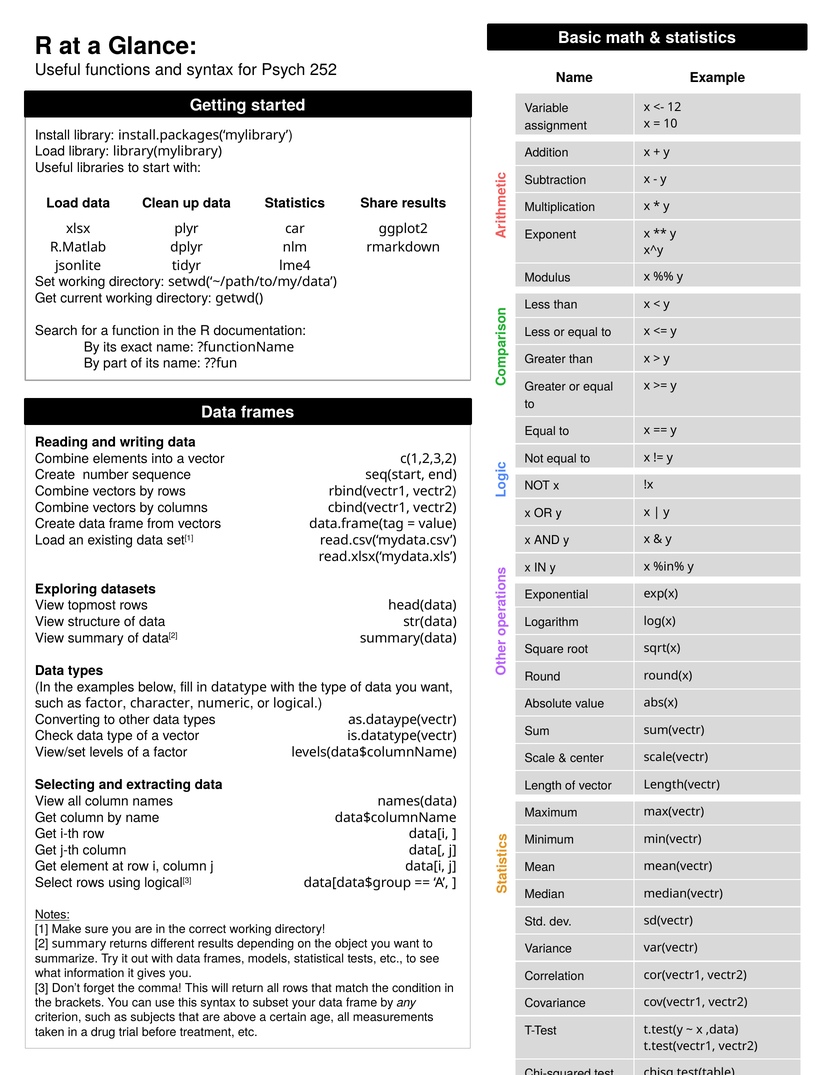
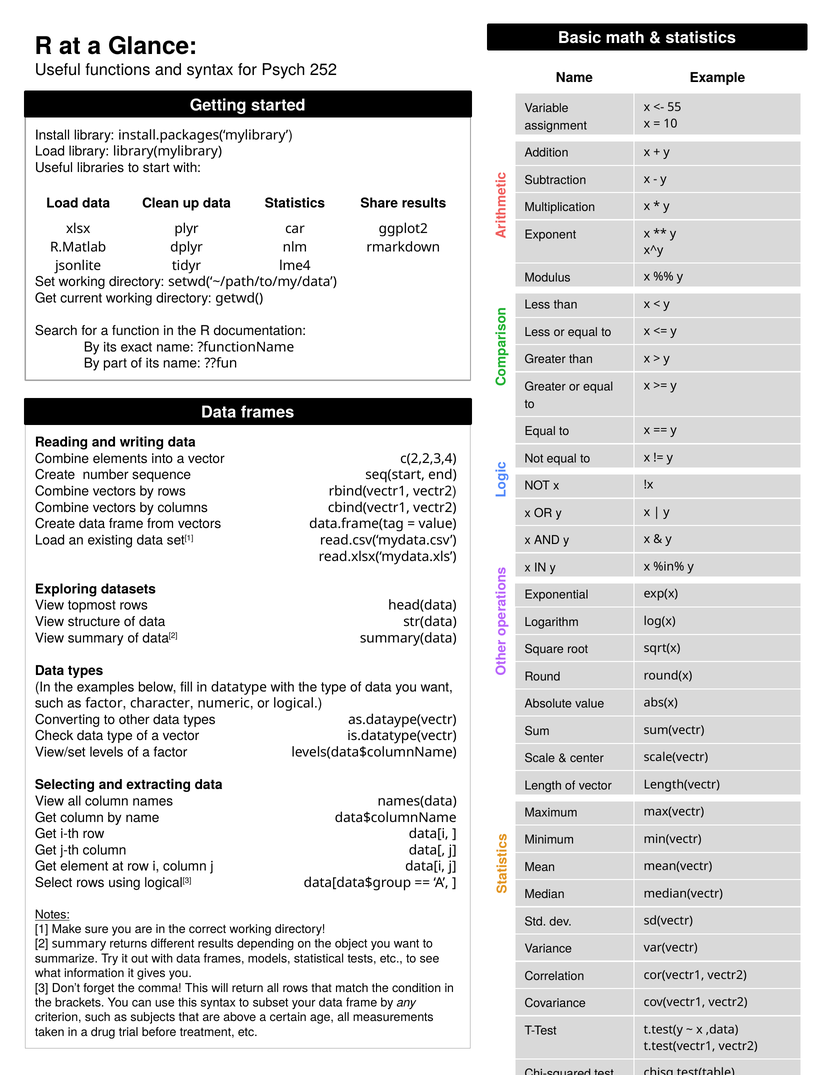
12: 12 -> 55 (674, 107)
c(1,2,3,2: c(1,2,3,2 -> c(2,2,3,4 (428, 459)
